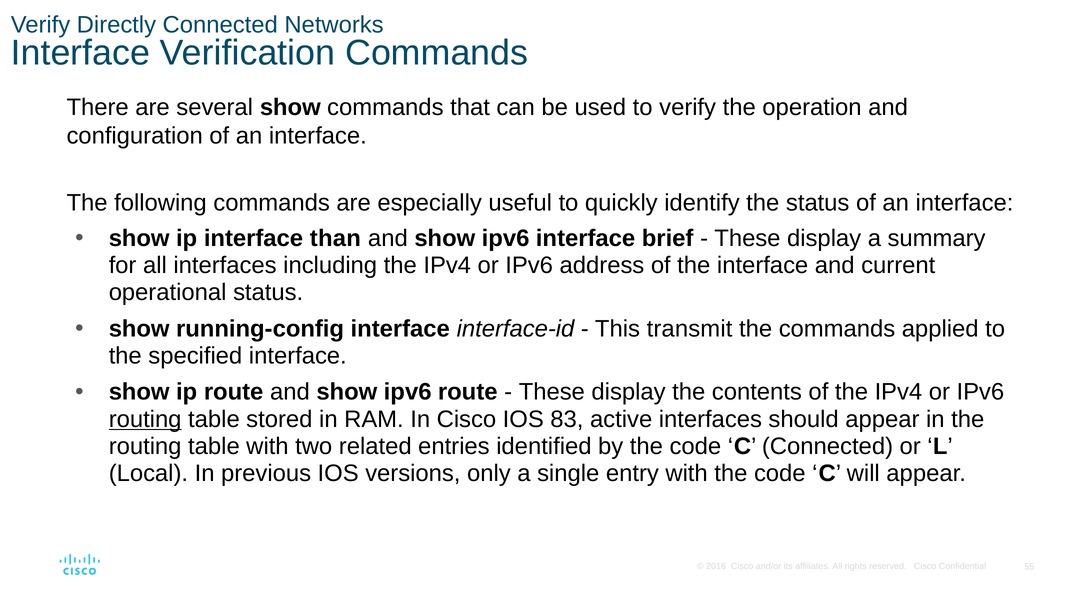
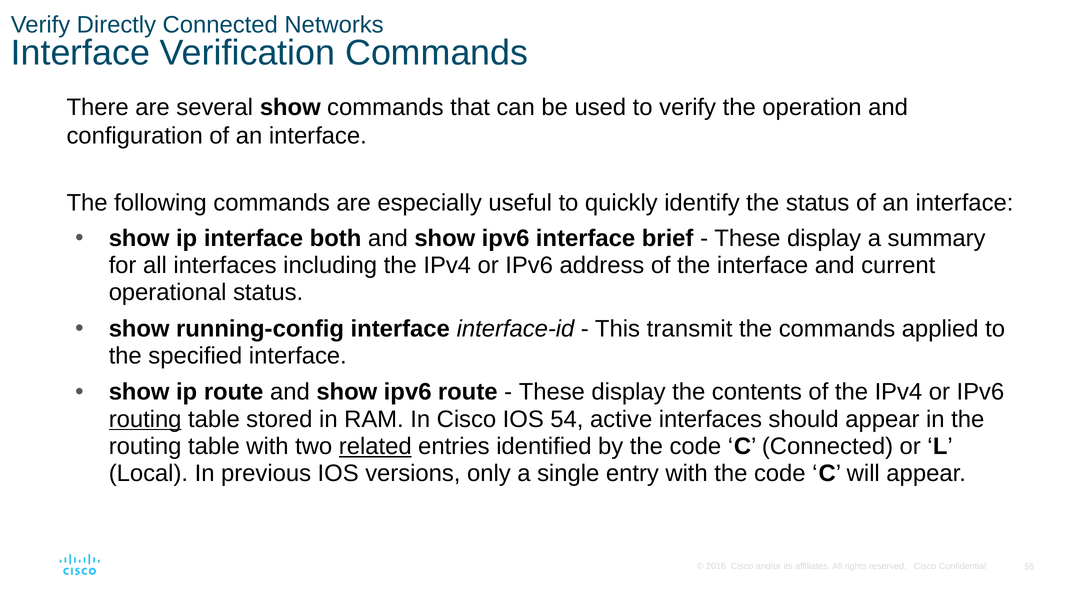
than: than -> both (336, 238)
83: 83 -> 54 (567, 420)
related underline: none -> present (375, 447)
